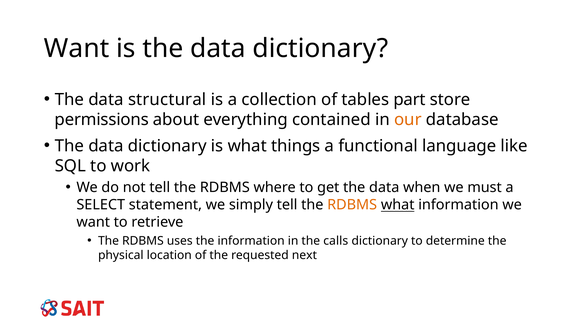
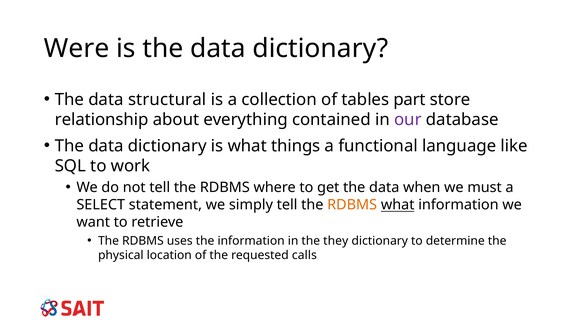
Want: Want -> Were (77, 48)
permissions: permissions -> relationship (102, 120)
our colour: orange -> purple (408, 120)
calls: calls -> they (336, 241)
next: next -> calls (304, 256)
